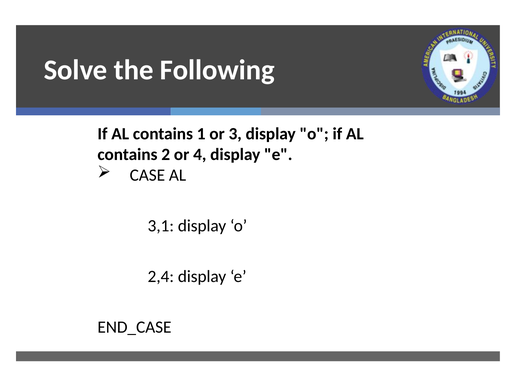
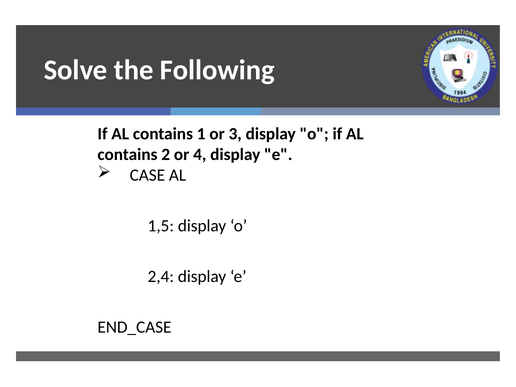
3,1: 3,1 -> 1,5 (161, 226)
